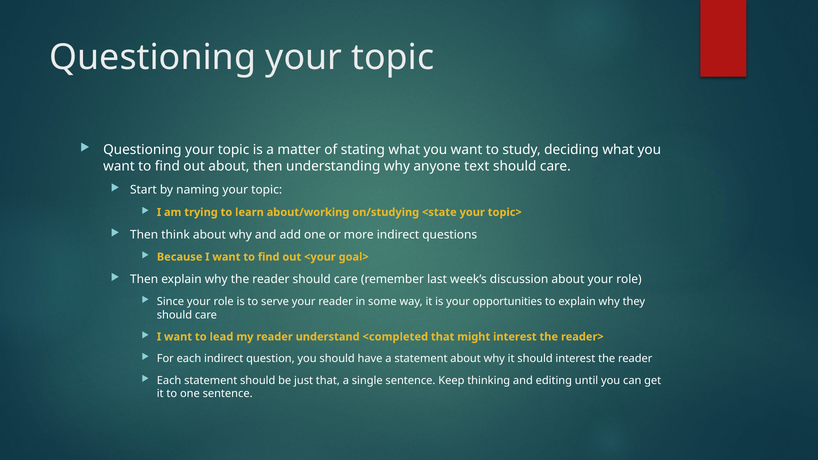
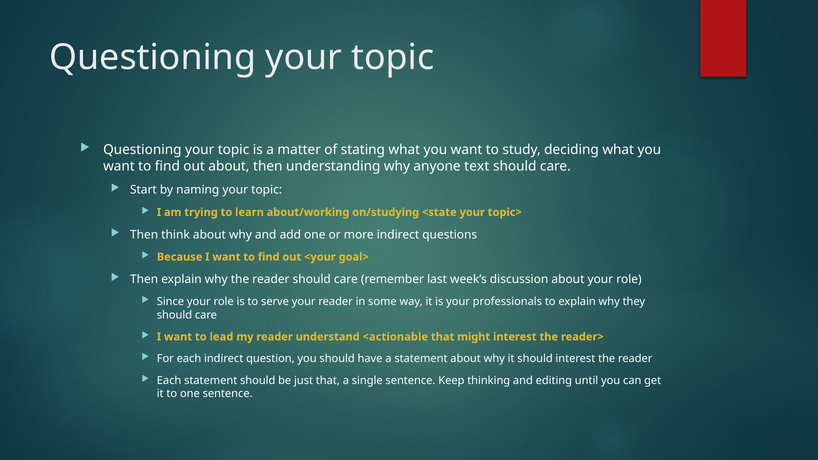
opportunities: opportunities -> professionals (507, 302)
<completed: <completed -> <actionable (395, 337)
